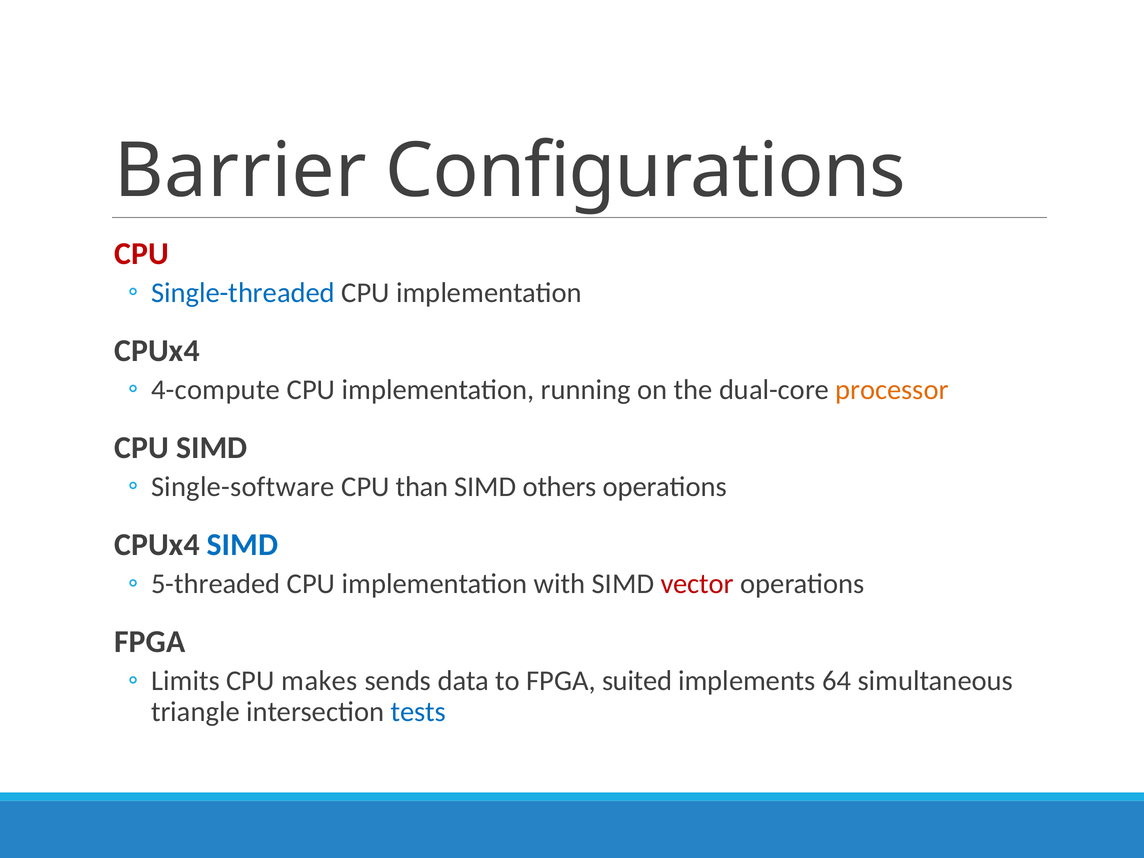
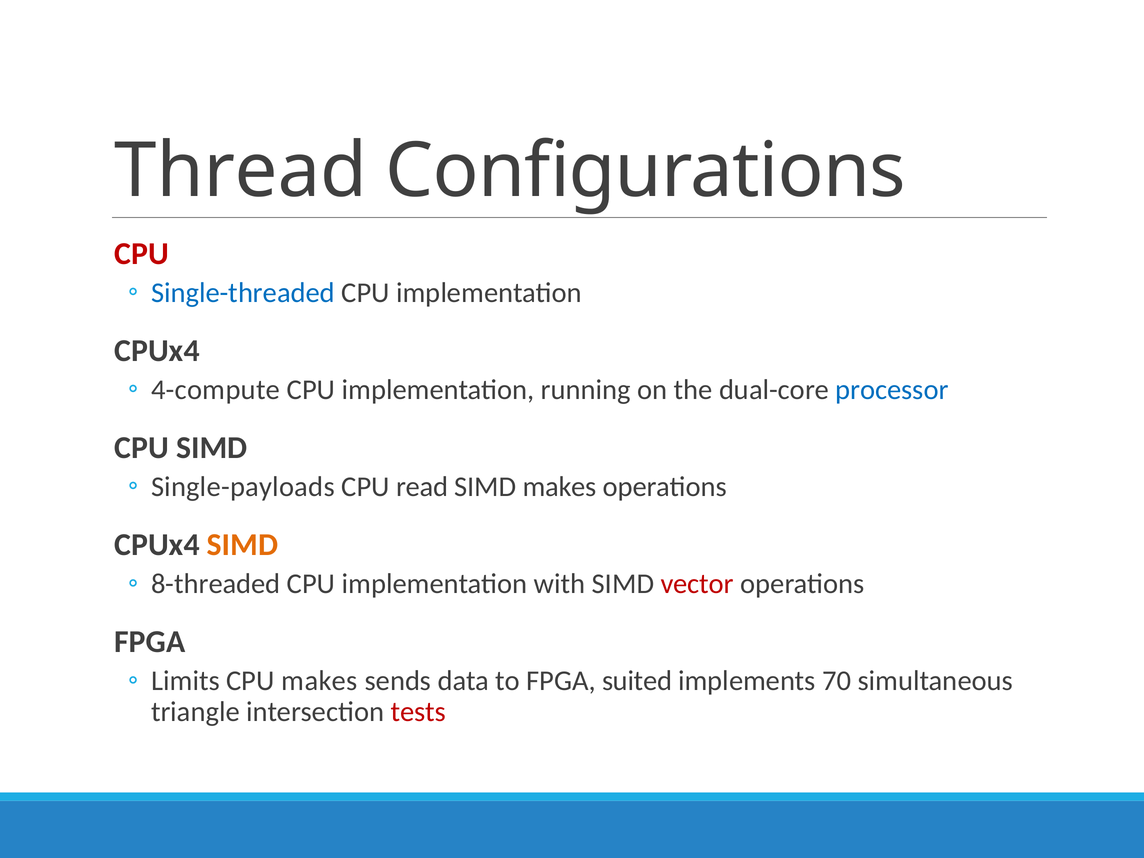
Barrier: Barrier -> Thread (241, 171)
processor colour: orange -> blue (892, 390)
Single-software: Single-software -> Single-payloads (243, 487)
than: than -> read (422, 487)
SIMD others: others -> makes (560, 487)
SIMD colour: blue -> orange (242, 545)
5-threaded: 5-threaded -> 8-threaded (216, 584)
64: 64 -> 70 (837, 681)
tests colour: blue -> red (418, 712)
